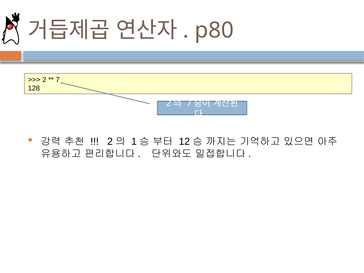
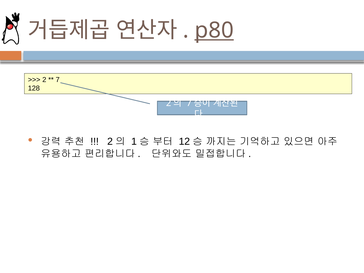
p80 underline: none -> present (214, 30)
